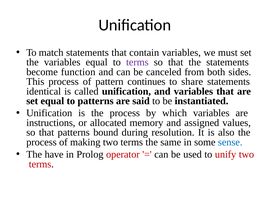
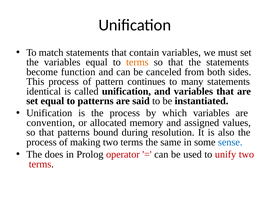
terms colour: purple -> orange (137, 62)
share: share -> many (192, 82)
instructions: instructions -> convention (51, 123)
have: have -> does (54, 155)
